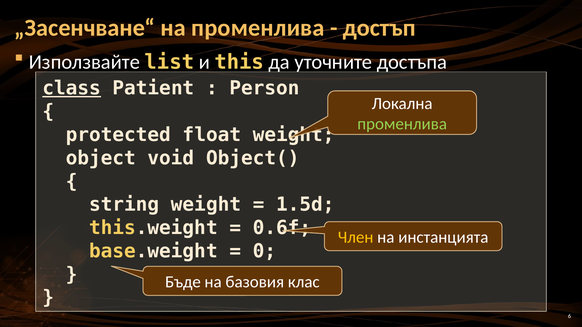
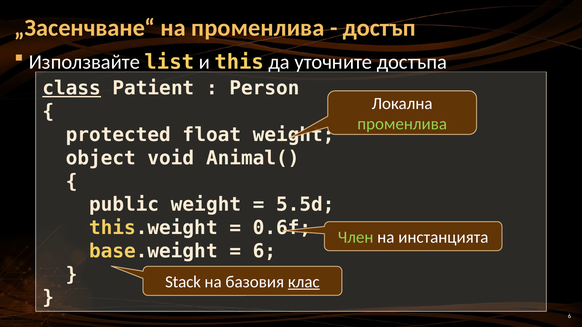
Object(: Object( -> Animal( (253, 158)
string: string -> public (124, 205)
1.5d: 1.5d -> 5.5d (305, 205)
Член colour: yellow -> light green (356, 238)
0: 0 -> 6 (264, 251)
Бъде: Бъде -> Stack (183, 282)
клас underline: none -> present (304, 282)
